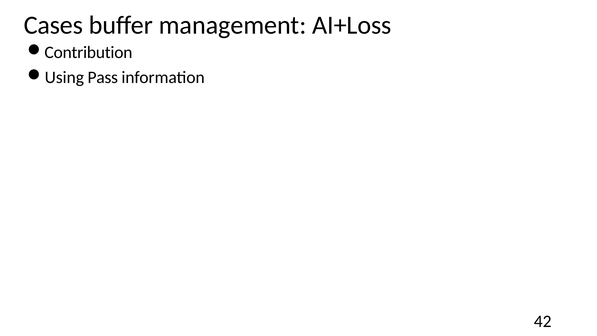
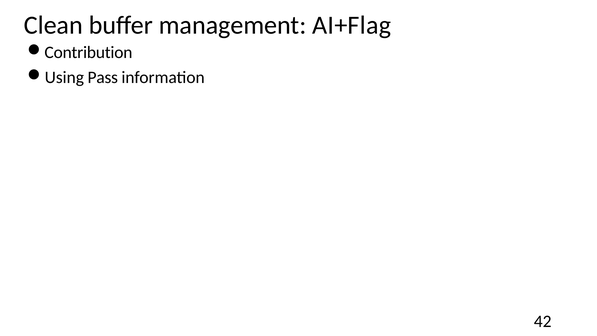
Cases: Cases -> Clean (53, 25)
AI+Loss: AI+Loss -> AI+Flag (352, 25)
